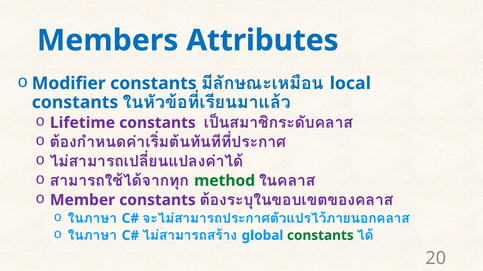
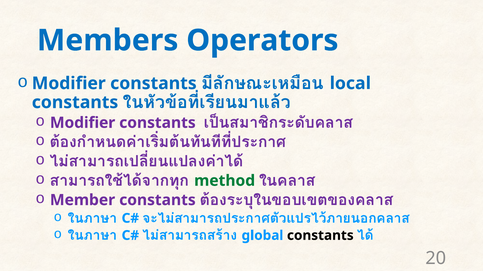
Attributes: Attributes -> Operators (262, 41)
Lifetime: Lifetime -> Modifier (83, 123)
constants colour: green -> black (320, 236)
